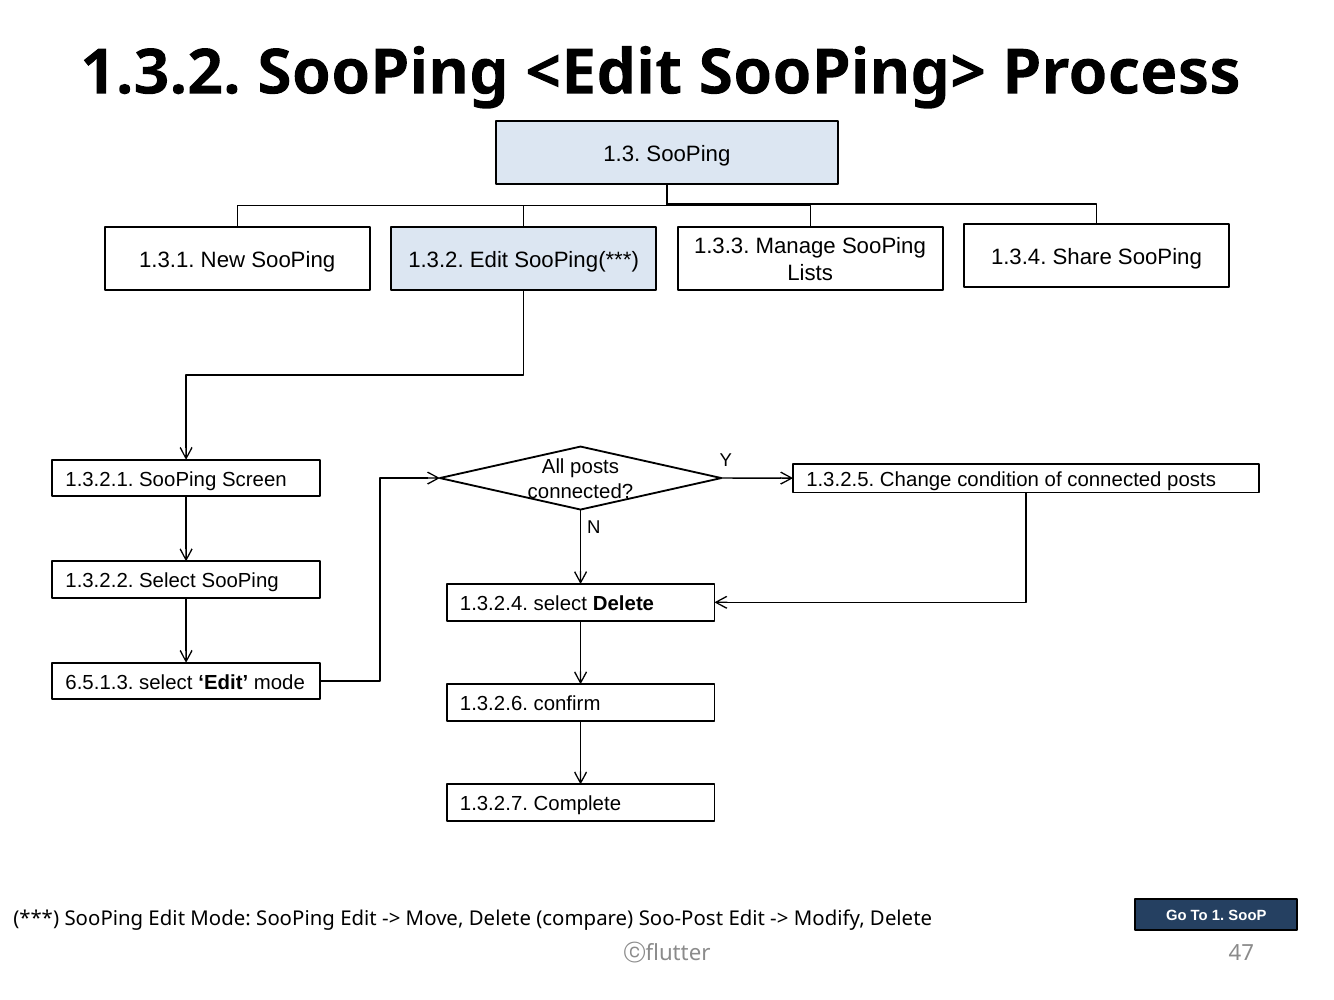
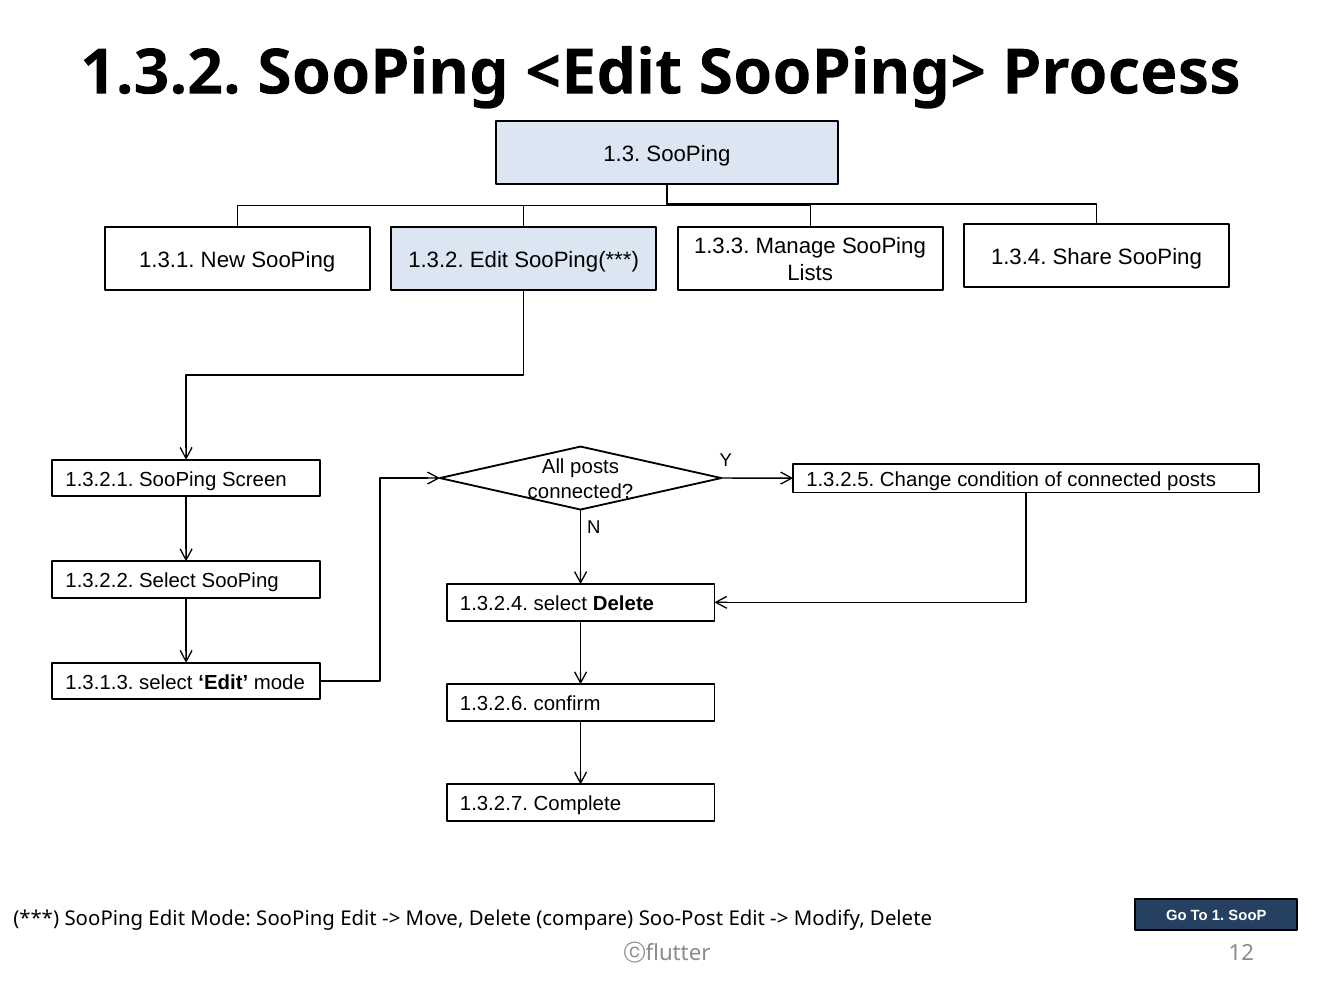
6.5.1.3: 6.5.1.3 -> 1.3.1.3 (99, 683)
47: 47 -> 12 (1241, 954)
